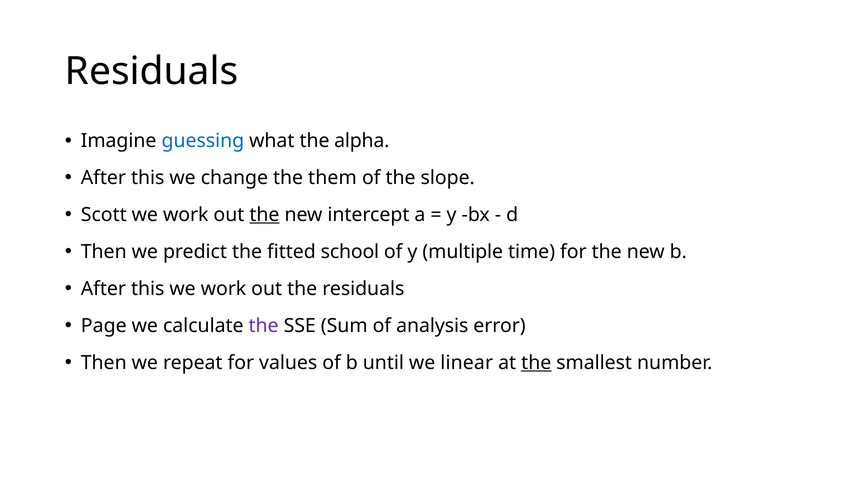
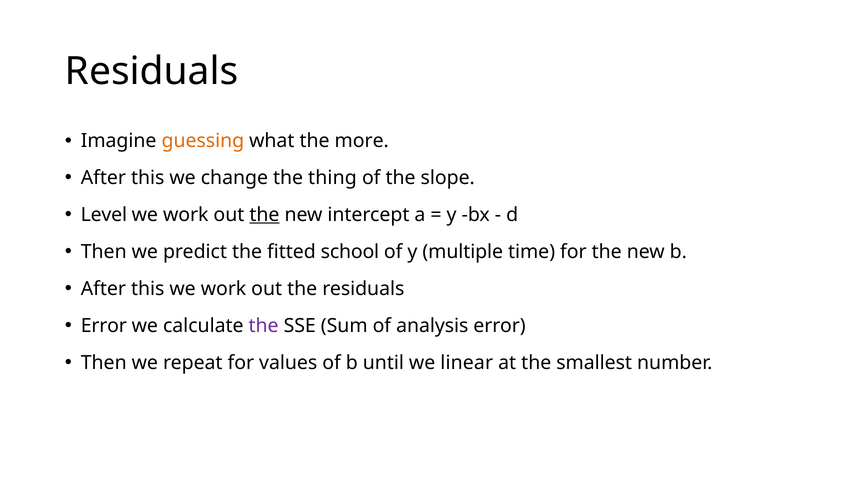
guessing colour: blue -> orange (203, 141)
alpha: alpha -> more (362, 141)
them: them -> thing (332, 178)
Scott: Scott -> Level (104, 215)
Page: Page -> Error (104, 326)
the underline: present -> none (536, 363)
